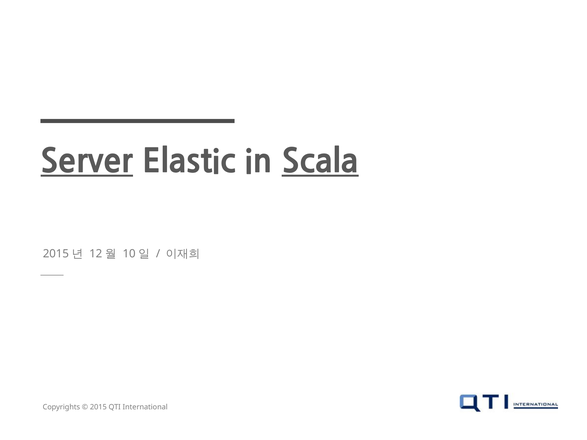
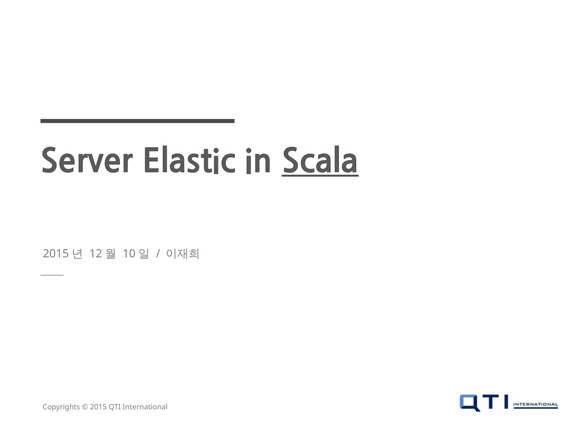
Server underline: present -> none (87, 162)
